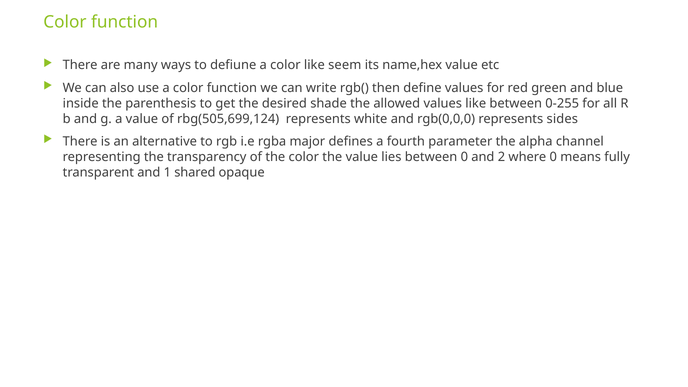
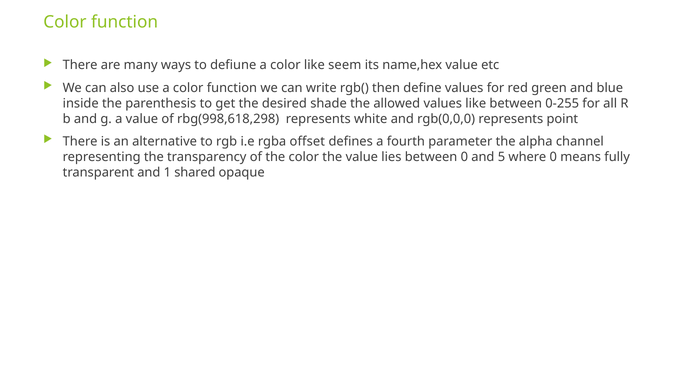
rbg(505,699,124: rbg(505,699,124 -> rbg(998,618,298 (228, 119)
sides: sides -> point (562, 119)
major: major -> offset (307, 141)
2: 2 -> 5 (501, 157)
